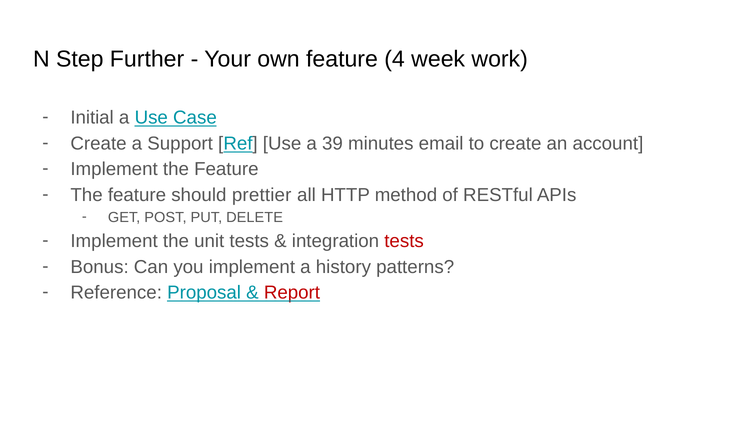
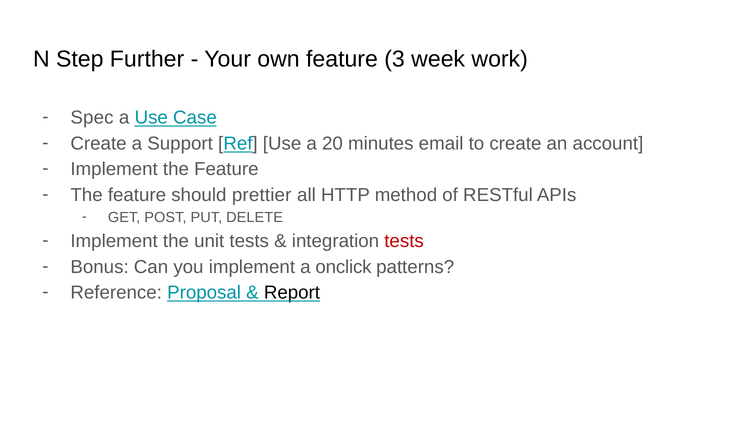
4: 4 -> 3 (395, 59)
Initial: Initial -> Spec (92, 118)
39: 39 -> 20 (332, 144)
history: history -> onclick (344, 267)
Report colour: red -> black (292, 293)
